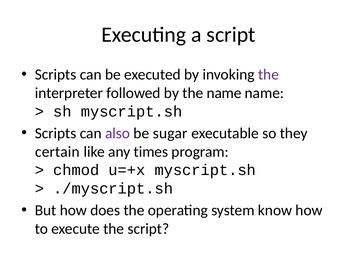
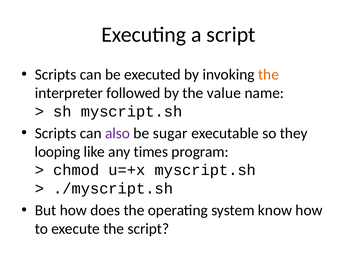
the colour: purple -> orange (269, 75)
the name: name -> value (224, 93)
certain: certain -> looping (58, 152)
